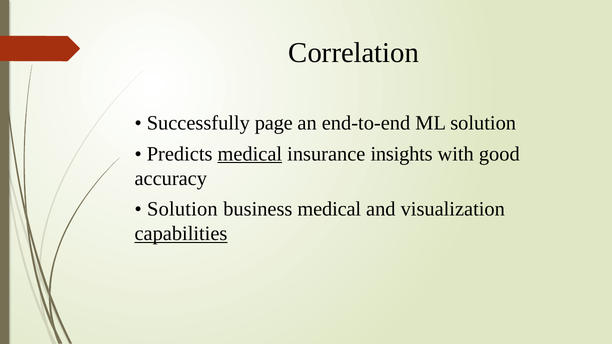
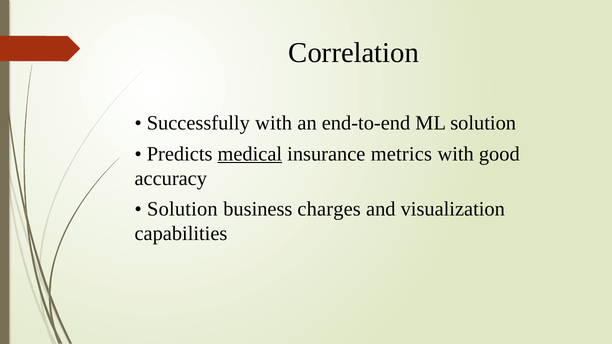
Successfully page: page -> with (274, 123)
insights: insights -> metrics (401, 154)
business medical: medical -> charges (329, 209)
capabilities underline: present -> none (181, 234)
